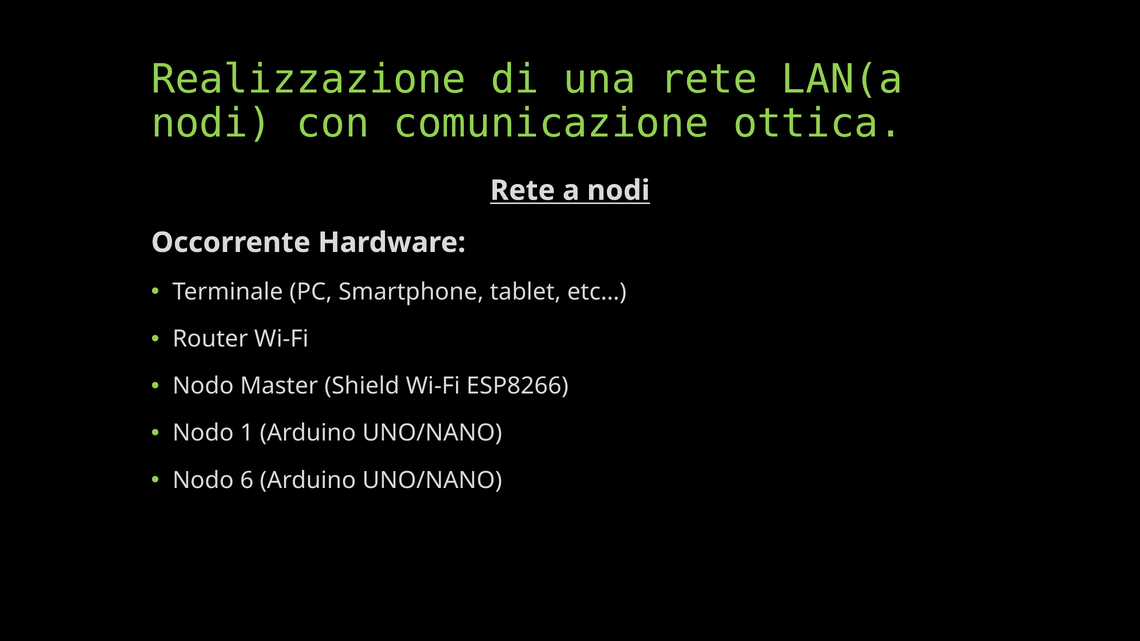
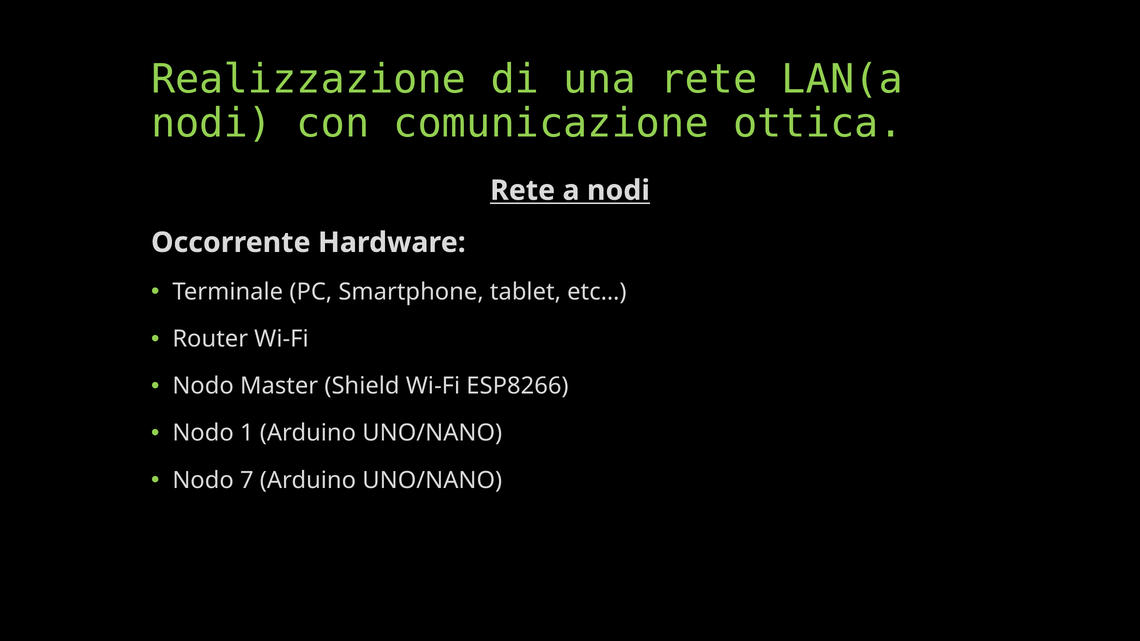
6: 6 -> 7 (247, 480)
